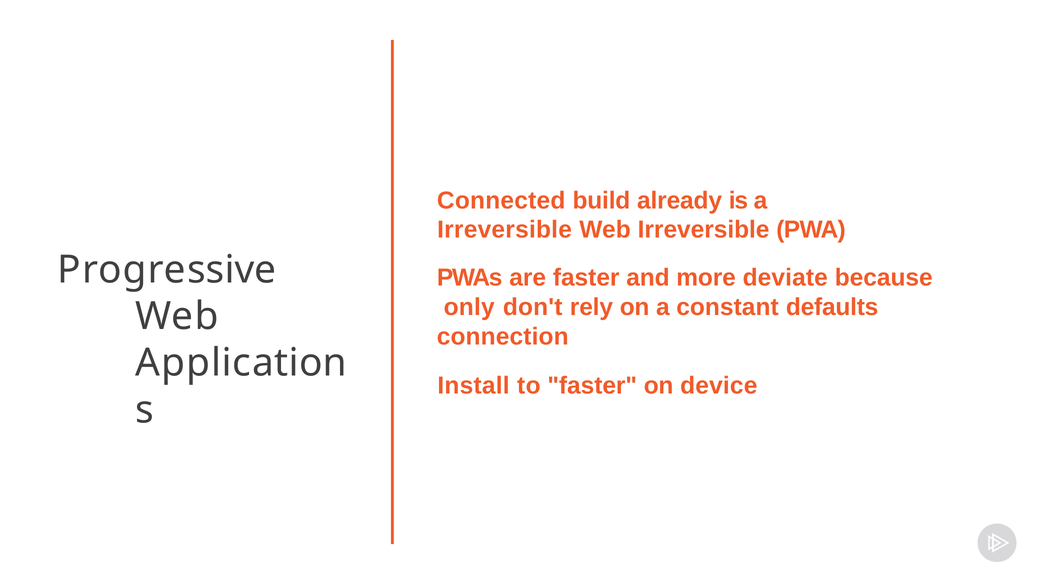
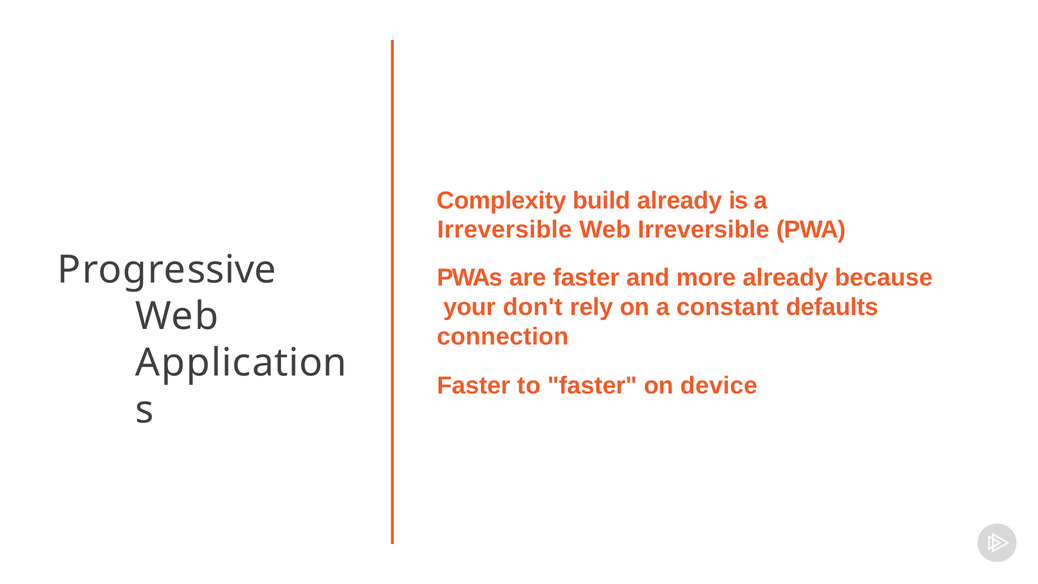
Connected: Connected -> Complexity (501, 201)
more deviate: deviate -> already (785, 278)
only: only -> your (469, 307)
Install: Install -> Faster (474, 386)
